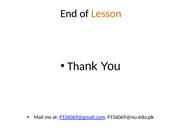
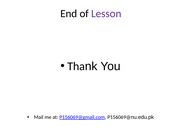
Lesson colour: orange -> purple (106, 14)
